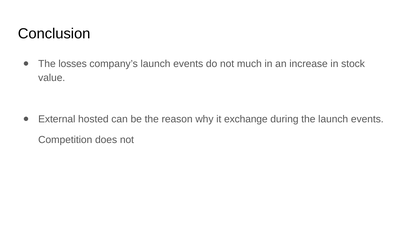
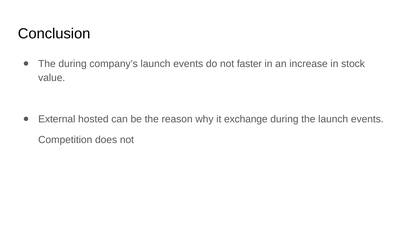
The losses: losses -> during (73, 64)
much: much -> faster (249, 64)
